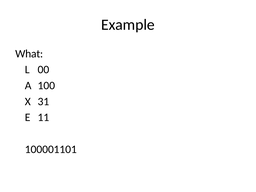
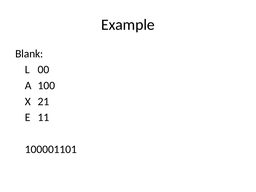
What: What -> Blank (29, 54)
31: 31 -> 21 (44, 102)
